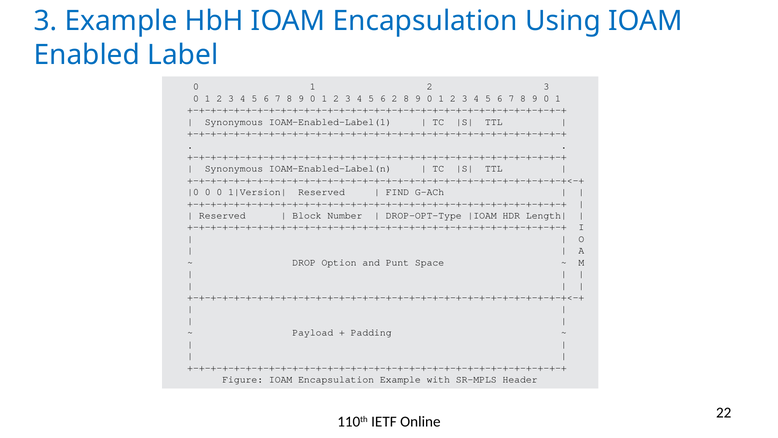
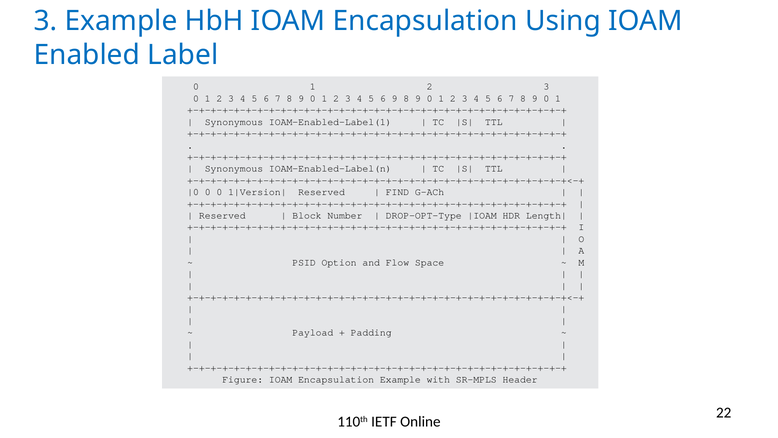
6 2: 2 -> 9 (395, 98)
DROP: DROP -> PSID (304, 262)
Punt: Punt -> Flow (397, 262)
